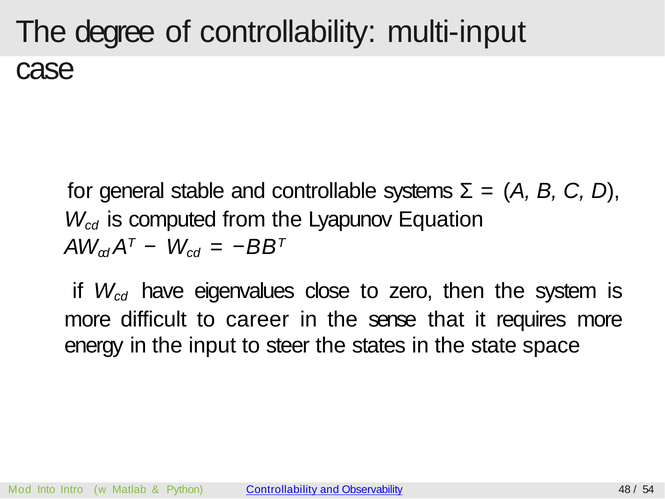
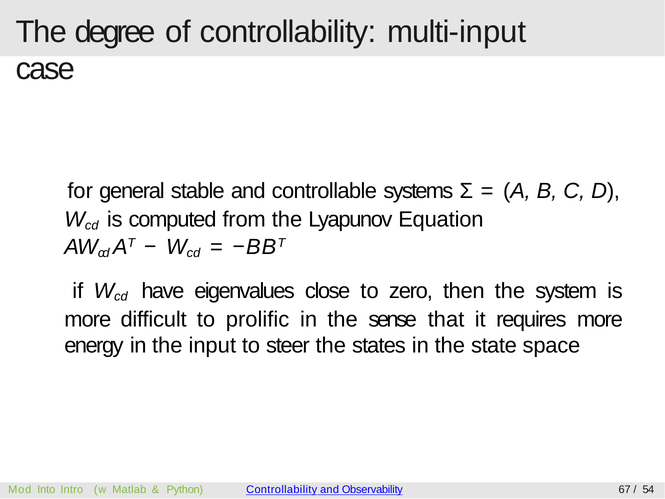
career: career -> prolific (258, 319)
48: 48 -> 67 (625, 490)
